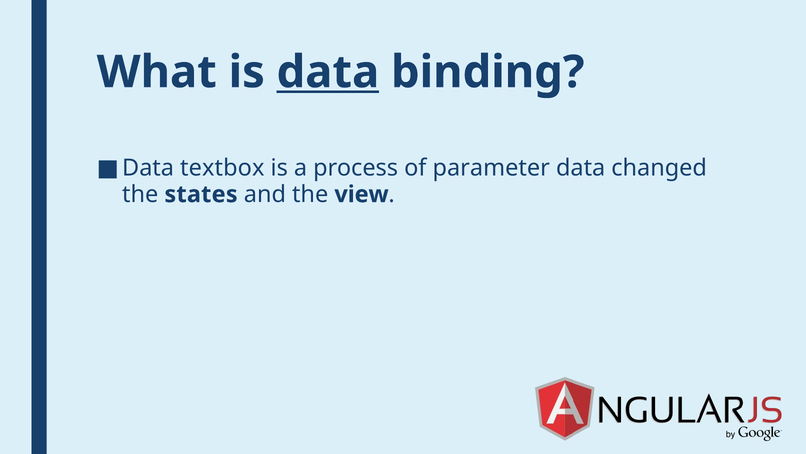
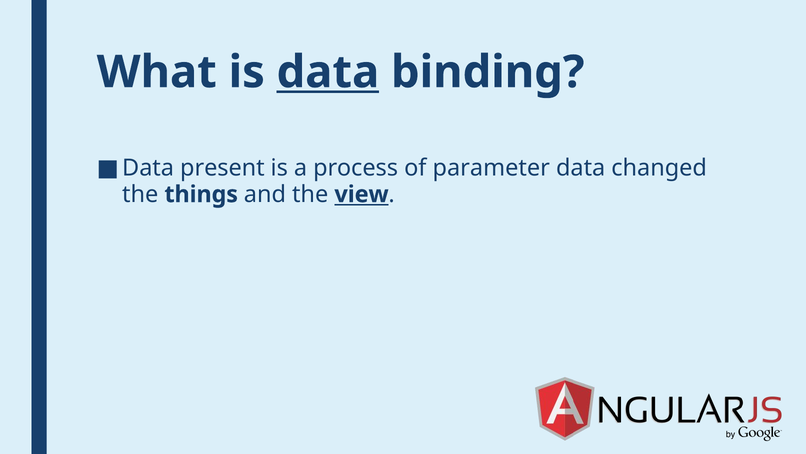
textbox: textbox -> present (222, 168)
states: states -> things (201, 194)
view underline: none -> present (362, 194)
